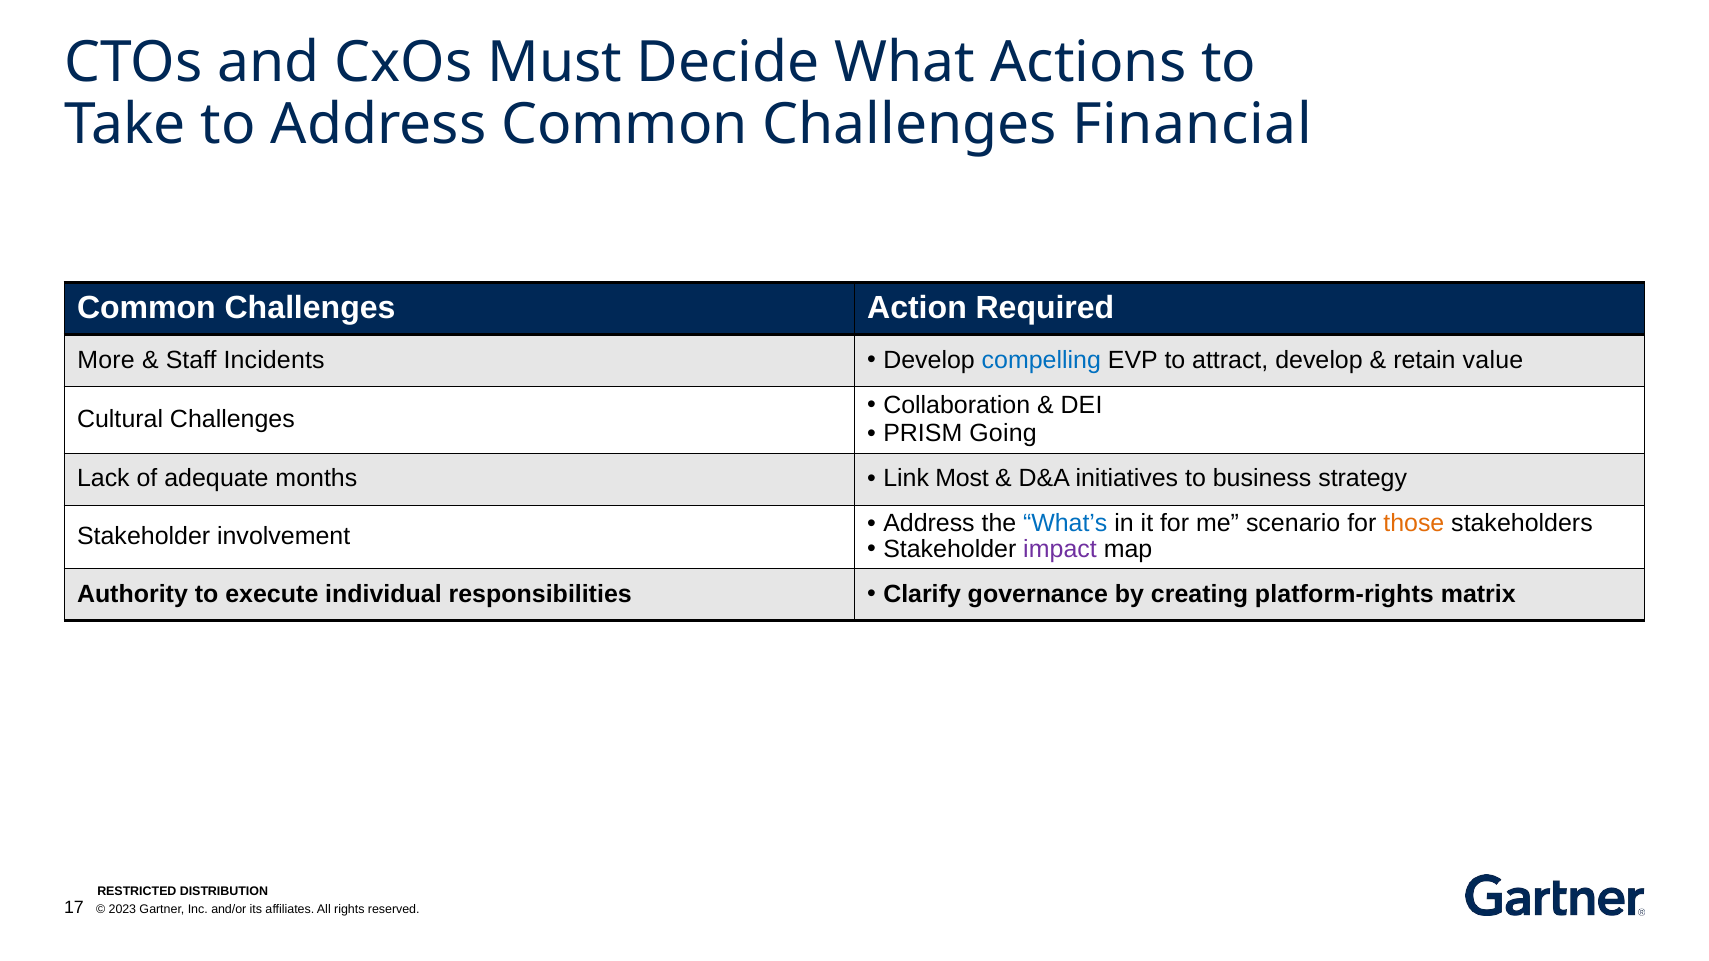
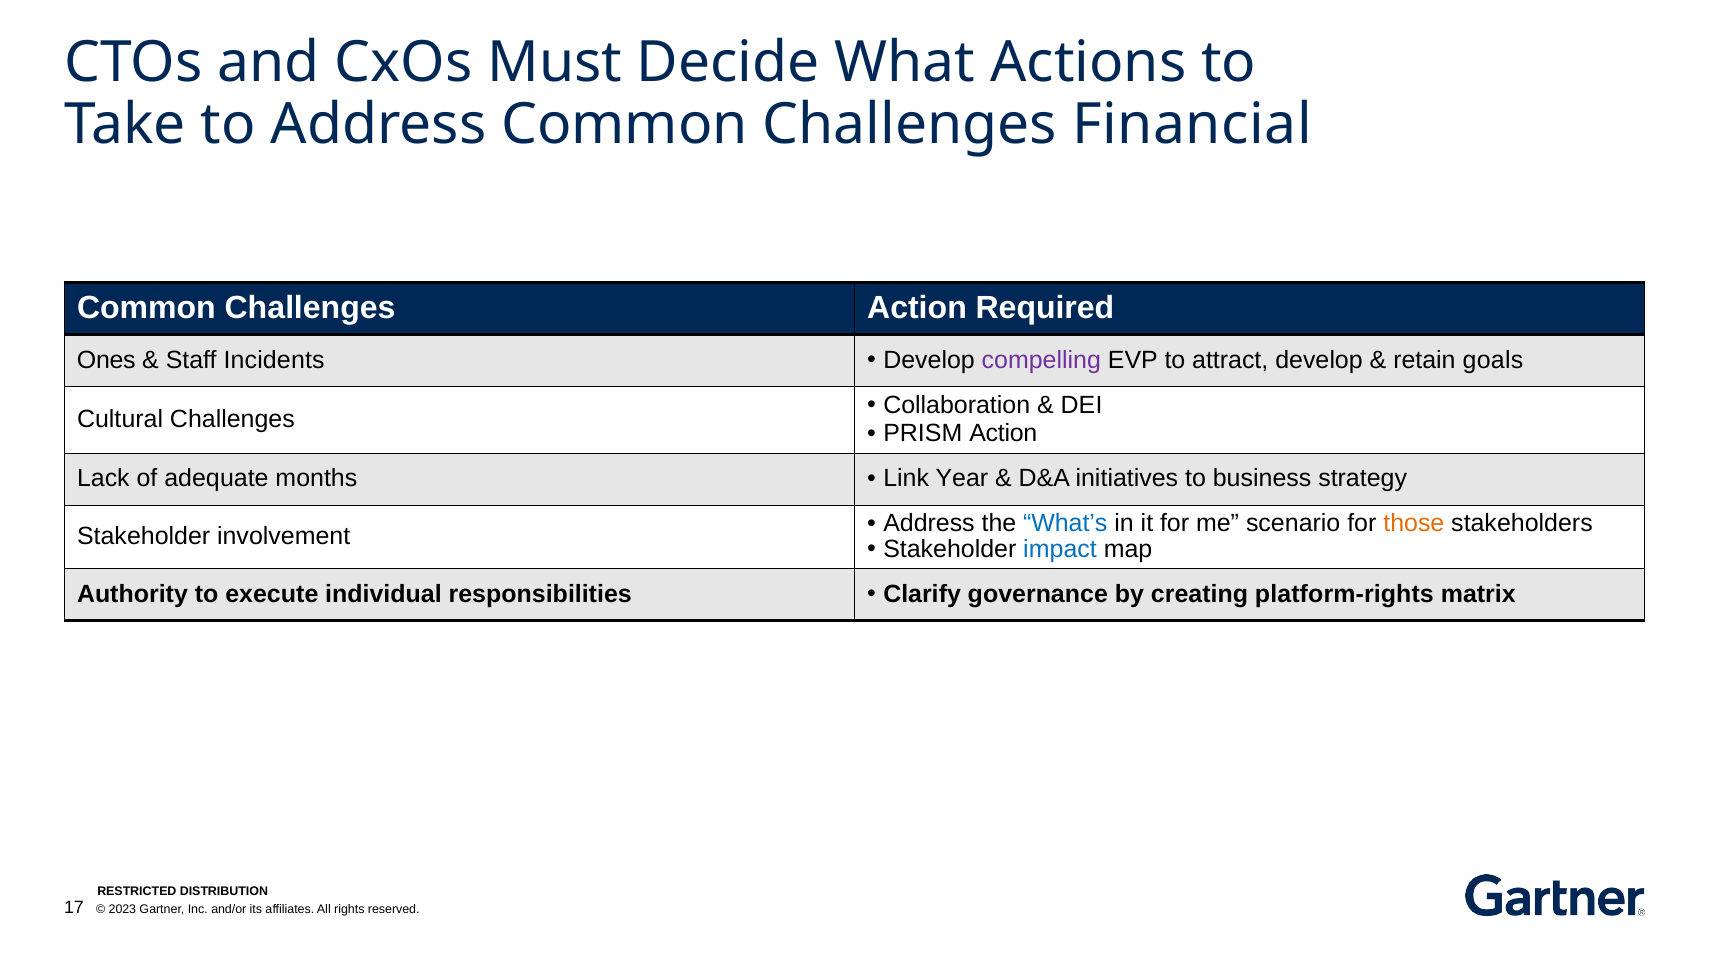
More: More -> Ones (106, 360)
compelling colour: blue -> purple (1041, 360)
value: value -> goals (1493, 360)
PRISM Going: Going -> Action (1003, 434)
Most: Most -> Year (962, 479)
impact colour: purple -> blue (1060, 549)
